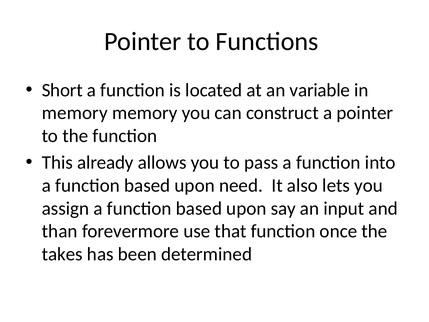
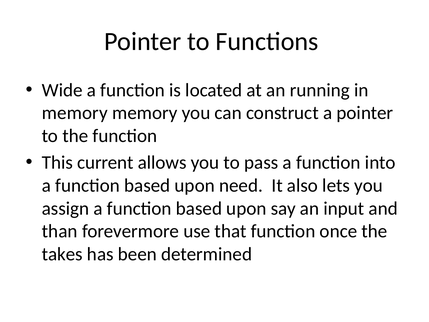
Short: Short -> Wide (62, 90)
variable: variable -> running (320, 90)
already: already -> current (105, 162)
